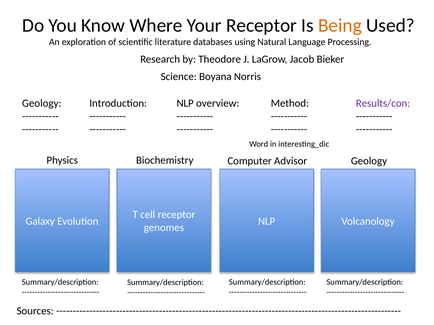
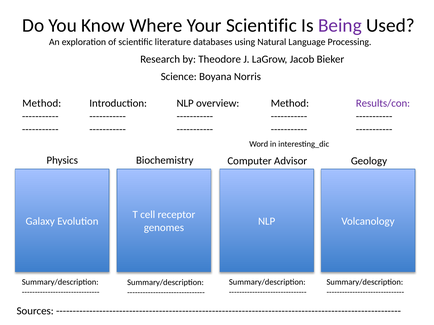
Your Receptor: Receptor -> Scientific (261, 26)
Being colour: orange -> purple (340, 26)
Geology: Geology -> Method (42, 103)
